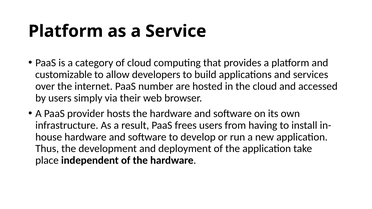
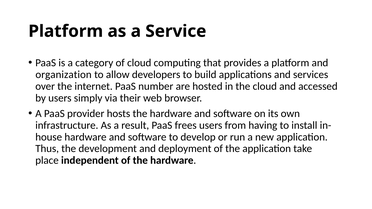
customizable: customizable -> organization (64, 75)
